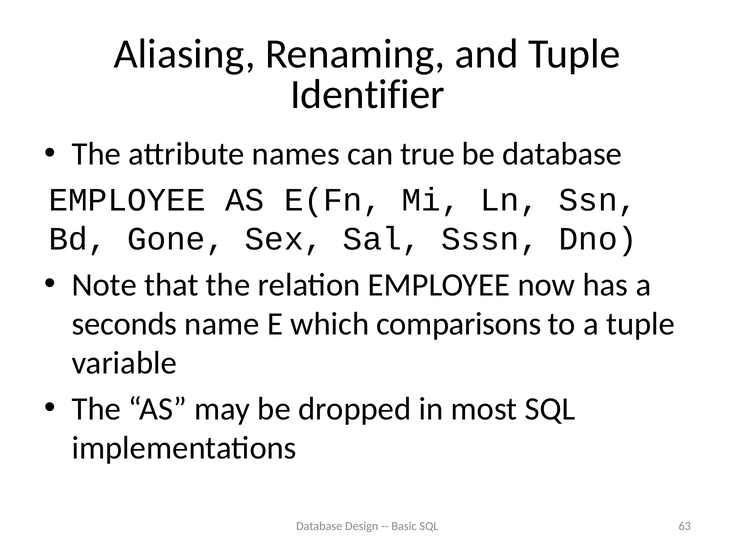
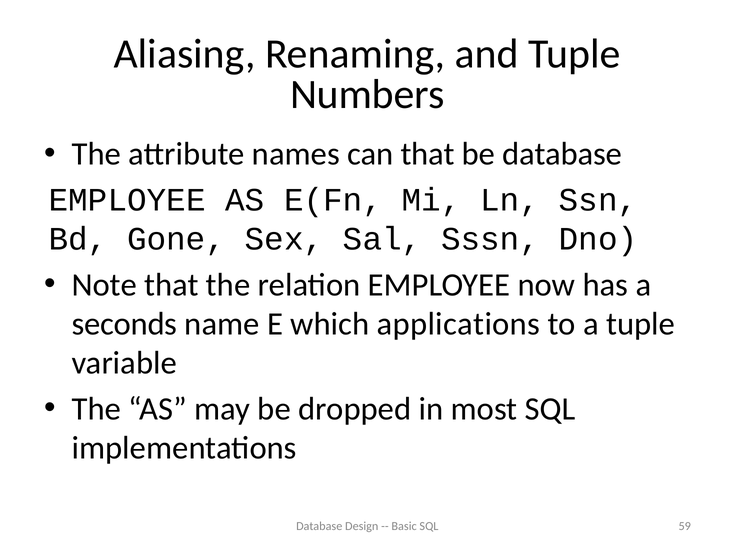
Identifier: Identifier -> Numbers (368, 94)
can true: true -> that (428, 154)
comparisons: comparisons -> applications (458, 324)
63: 63 -> 59 (685, 526)
